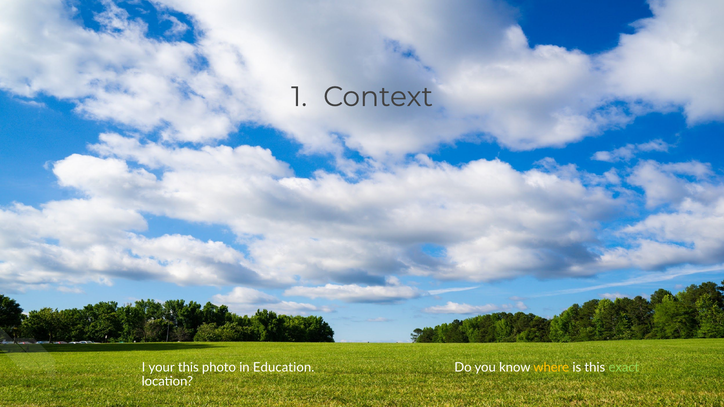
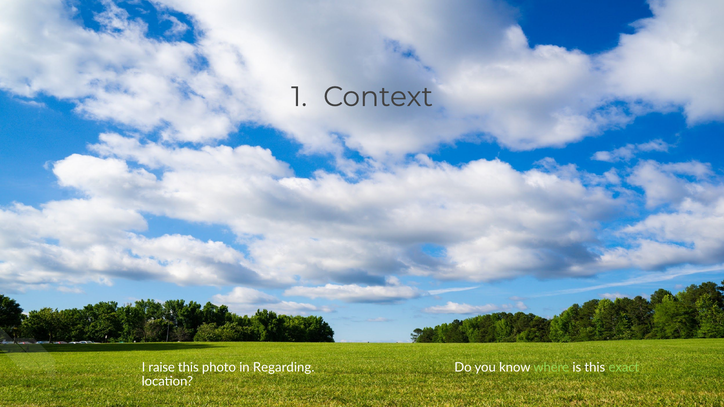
your: your -> raise (162, 367)
Education: Education -> Regarding (284, 367)
where colour: yellow -> light green (551, 367)
